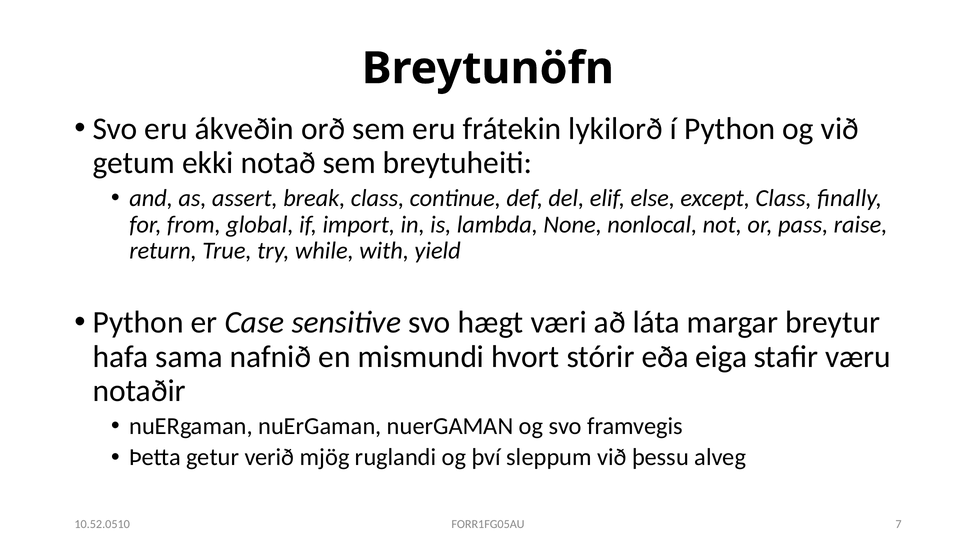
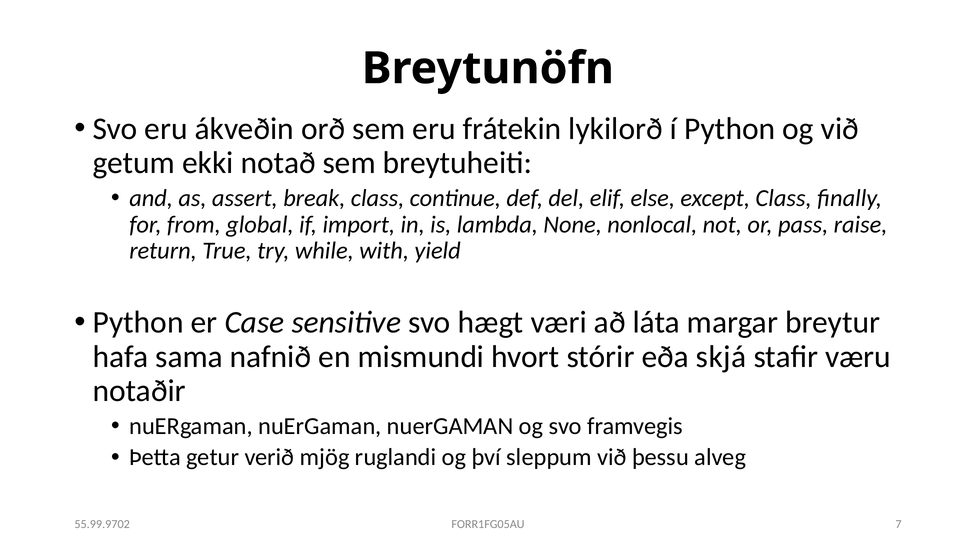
eiga: eiga -> skjá (721, 357)
10.52.0510: 10.52.0510 -> 55.99.9702 (102, 524)
